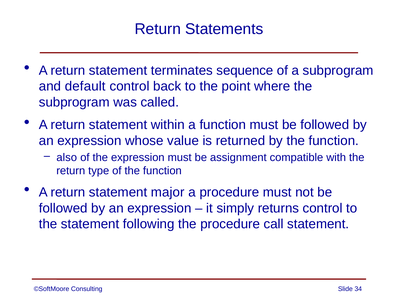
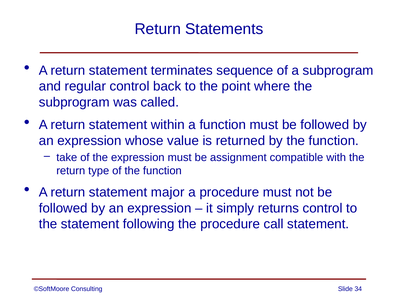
default: default -> regular (85, 86)
also: also -> take (67, 157)
